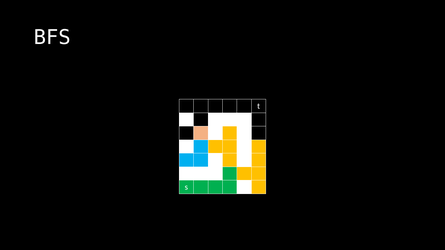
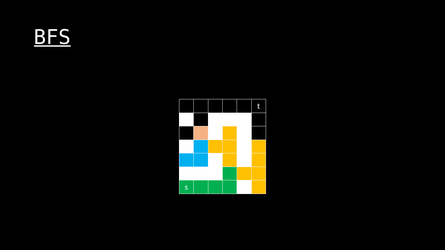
BFS underline: none -> present (52, 37)
